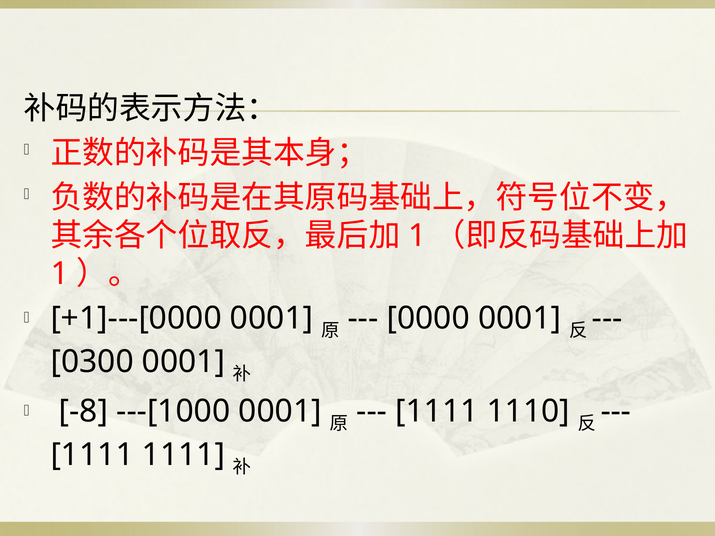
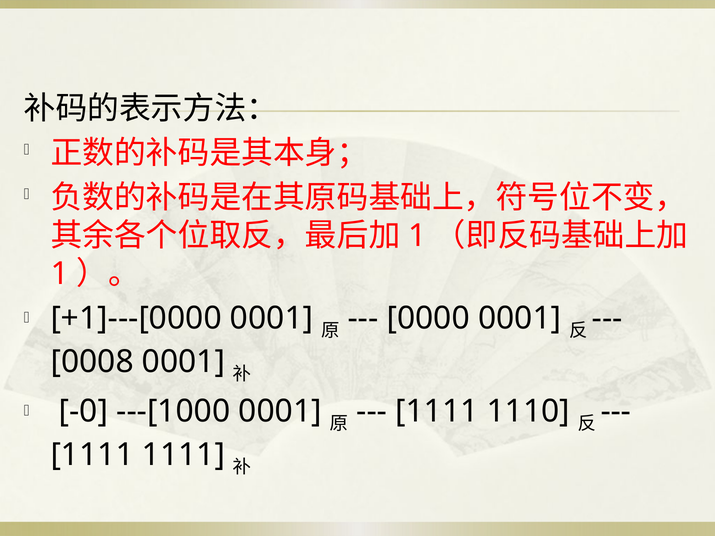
0300: 0300 -> 0008 (92, 362)
-8: -8 -> -0 (83, 412)
